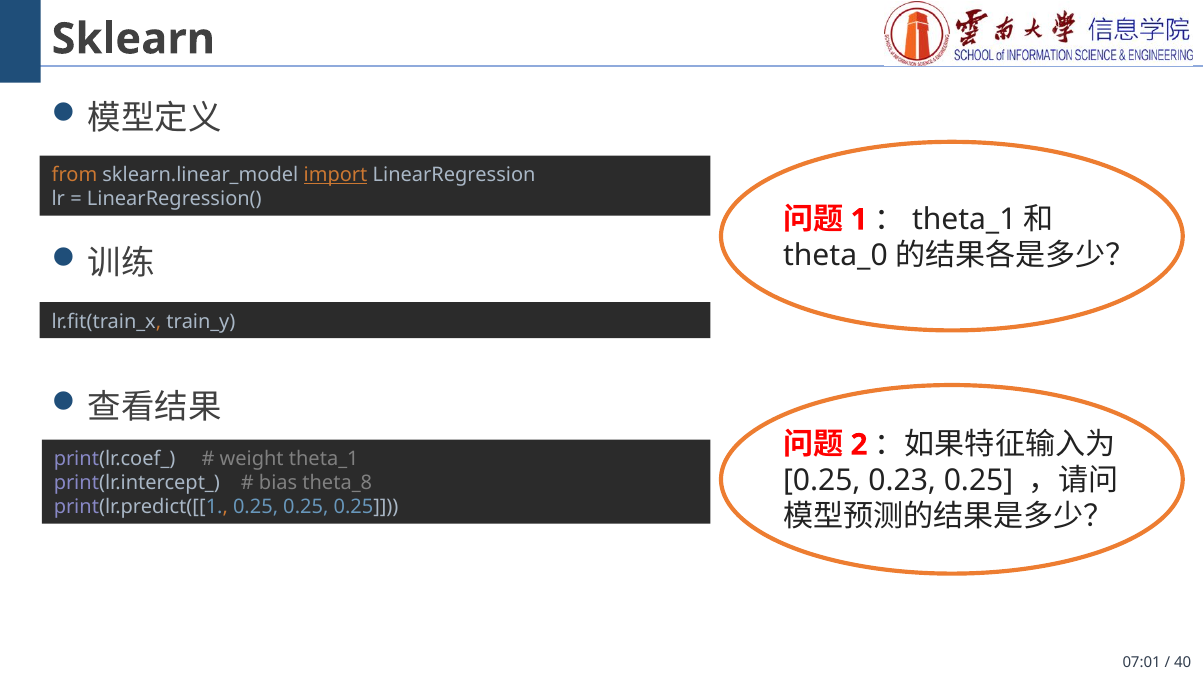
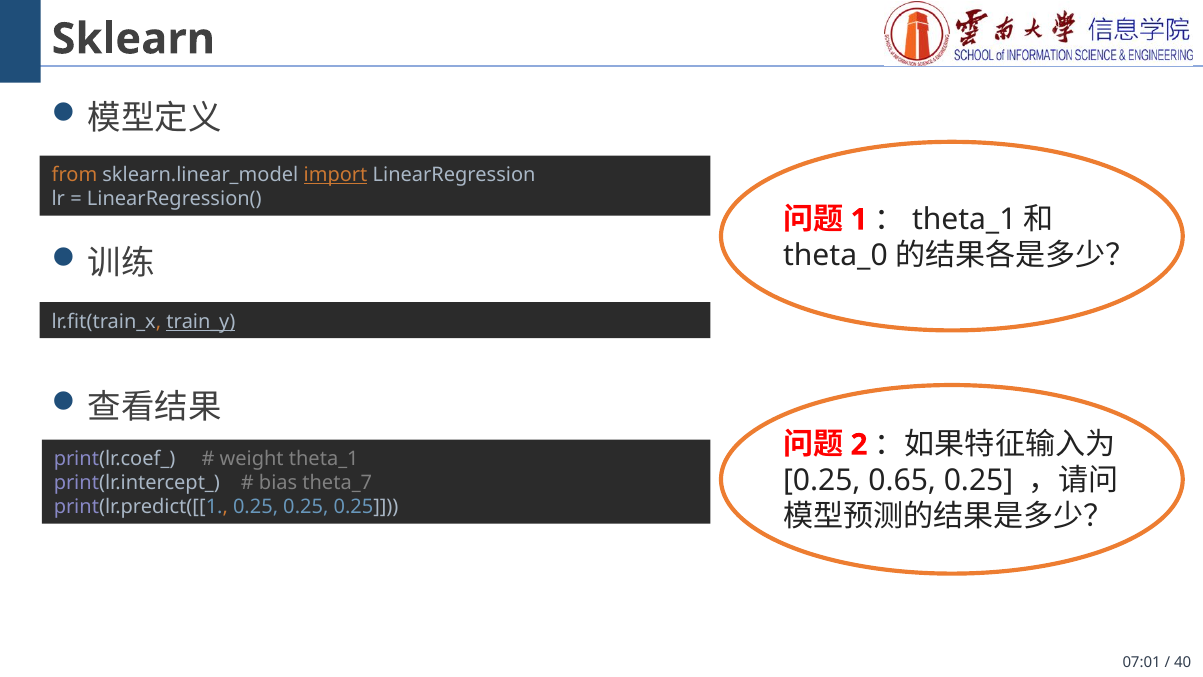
train_y underline: none -> present (201, 321)
0.23: 0.23 -> 0.65 (902, 481)
theta_8: theta_8 -> theta_7 (337, 483)
